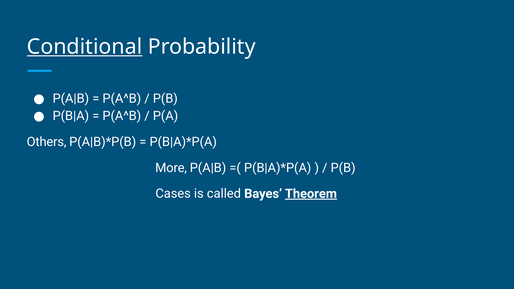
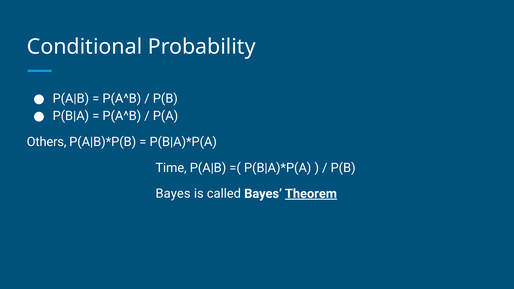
Conditional underline: present -> none (85, 47)
More: More -> Time (171, 168)
Cases: Cases -> Bayes (173, 194)
